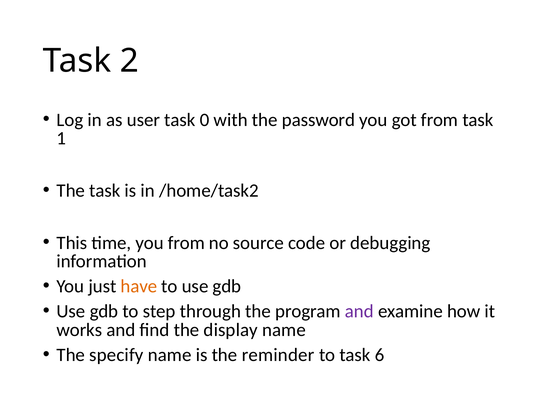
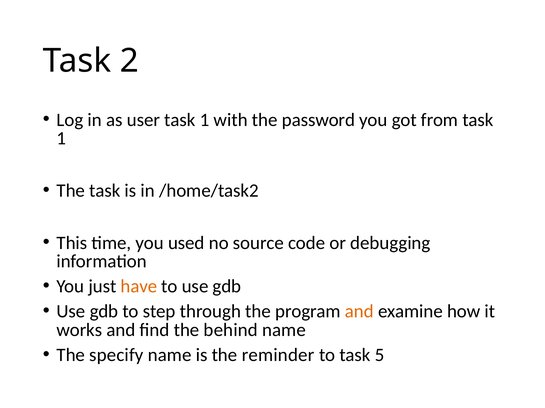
user task 0: 0 -> 1 (204, 120)
you from: from -> used (186, 243)
and colour: purple -> orange (359, 312)
display: display -> behind (231, 330)
6: 6 -> 5 (380, 356)
